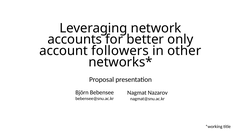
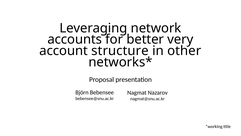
only: only -> very (180, 39)
followers: followers -> structure (120, 51)
